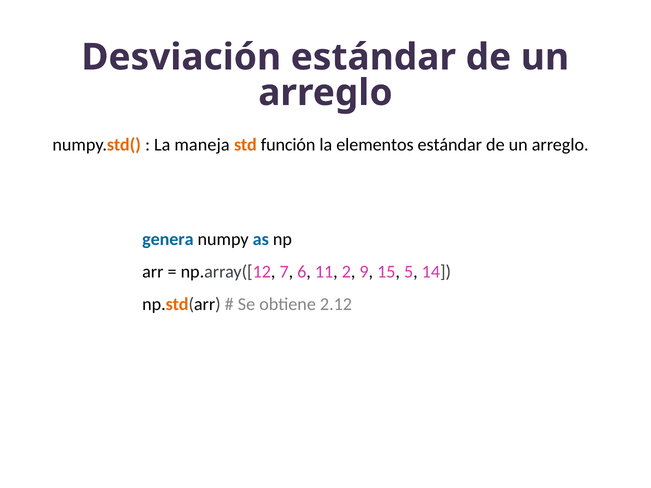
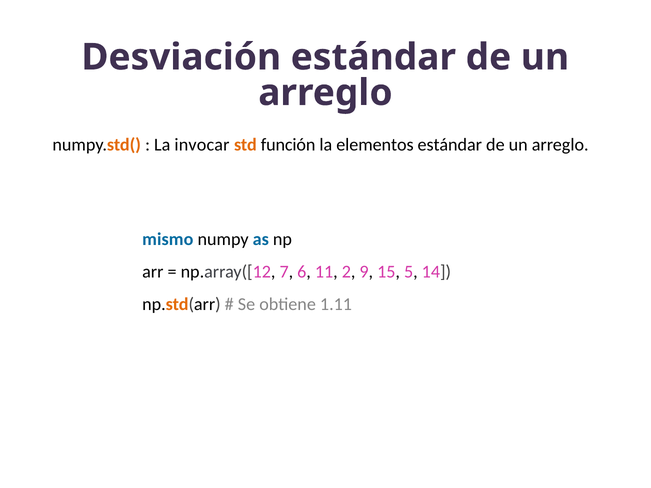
maneja: maneja -> invocar (202, 145)
genera: genera -> mismo (168, 240)
2.12: 2.12 -> 1.11 (336, 305)
